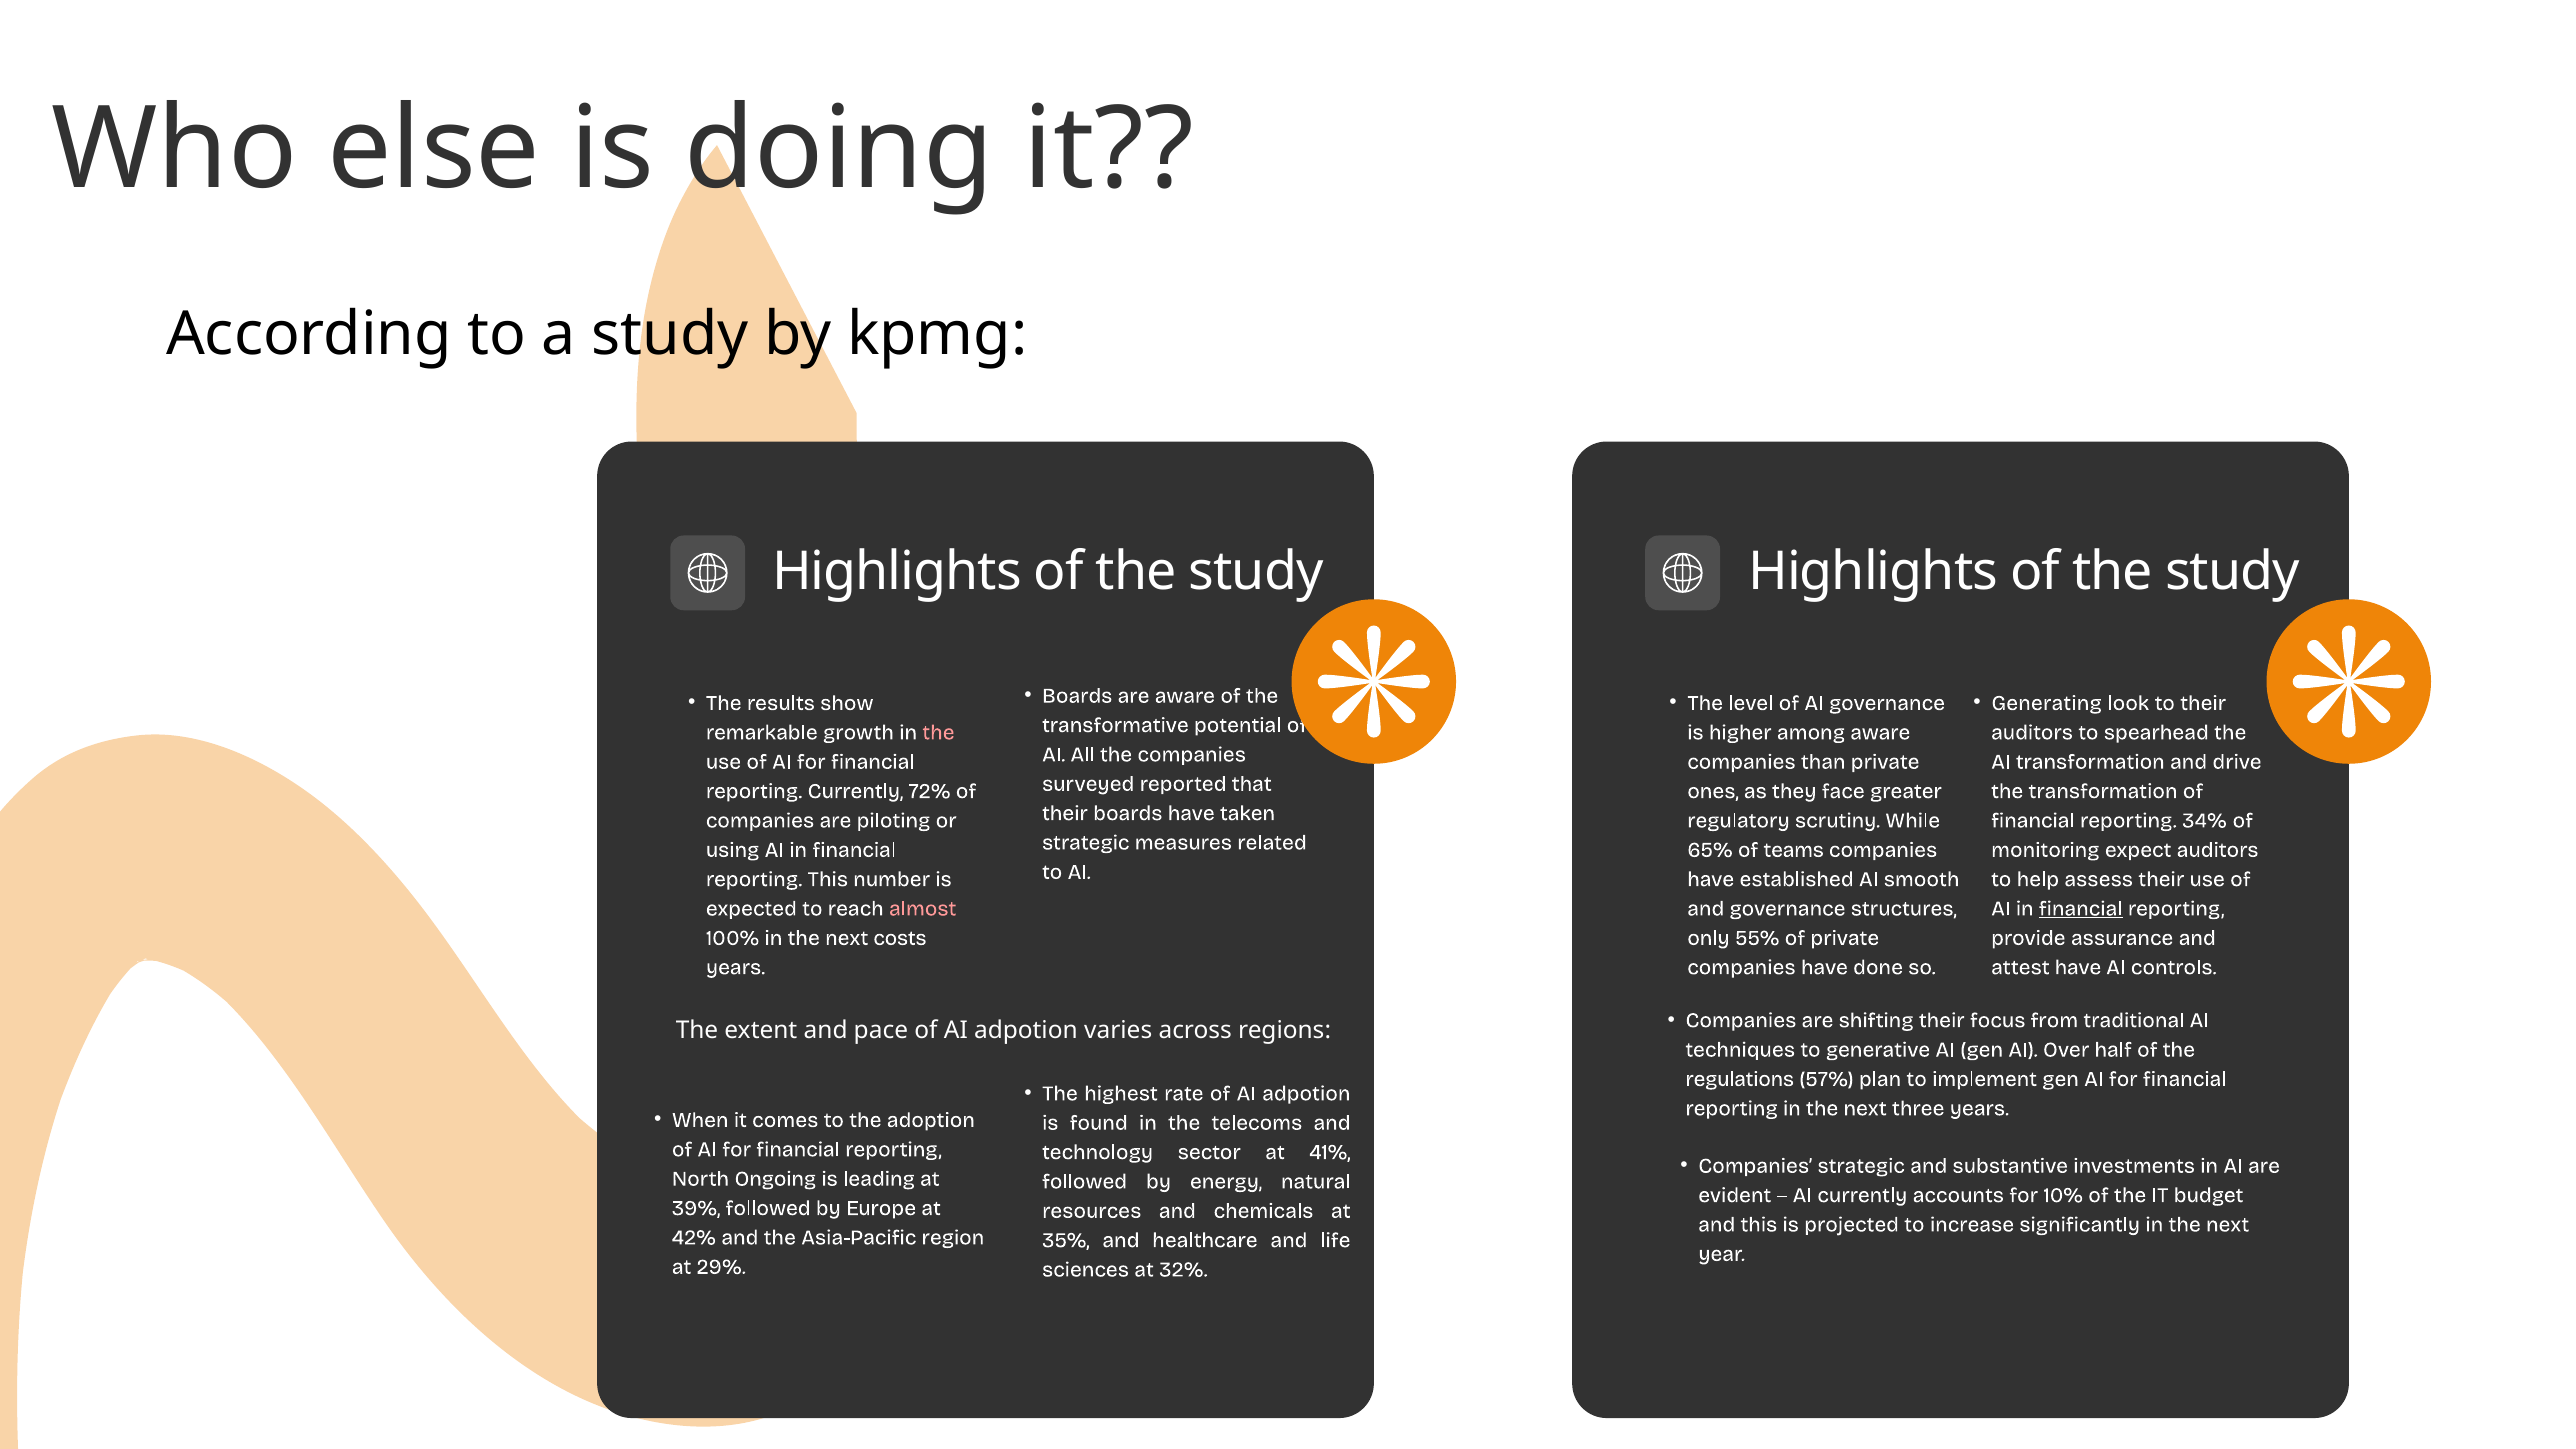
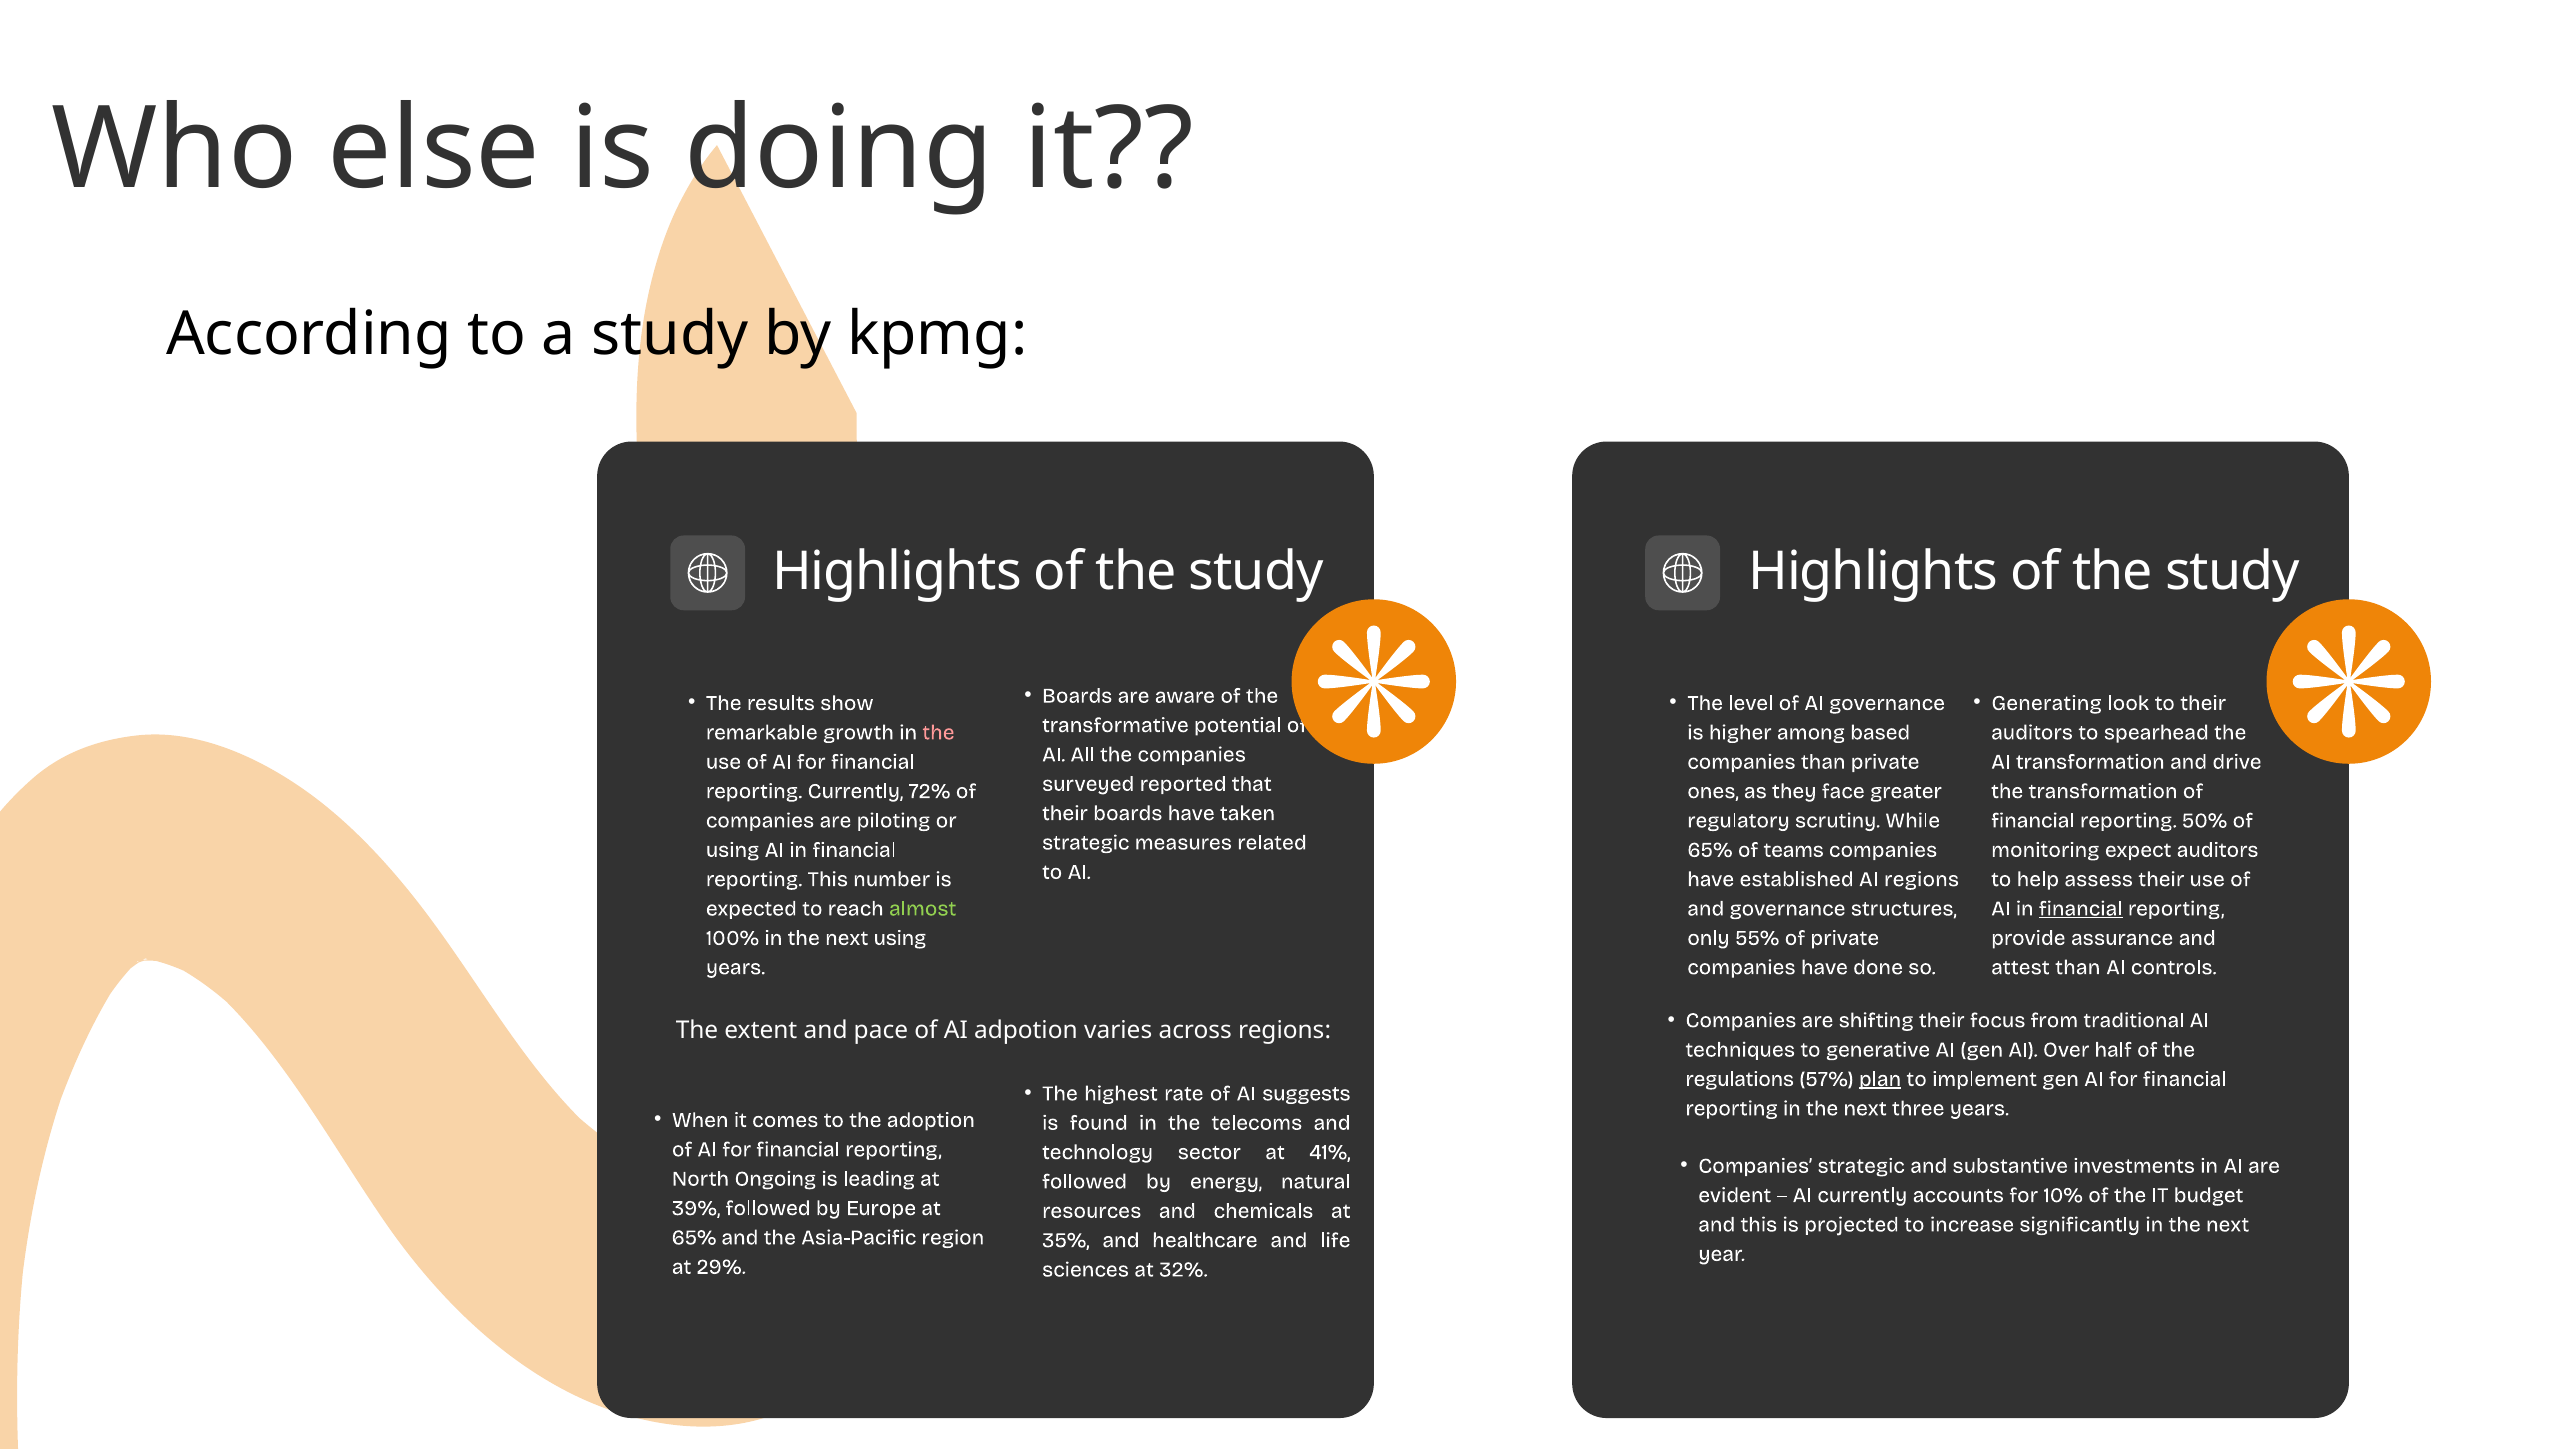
among aware: aware -> based (1880, 732)
34%: 34% -> 50% (2205, 821)
AI smooth: smooth -> regions (1922, 879)
almost colour: pink -> light green (923, 909)
next costs: costs -> using (900, 938)
attest have: have -> than (2078, 967)
plan underline: none -> present (1880, 1079)
rate of AI adpotion: adpotion -> suggests (1306, 1093)
42%: 42% -> 65% (694, 1237)
